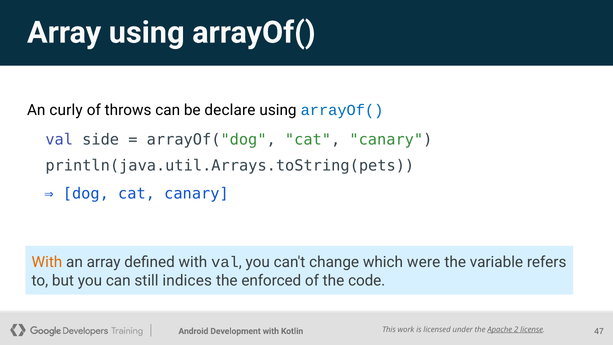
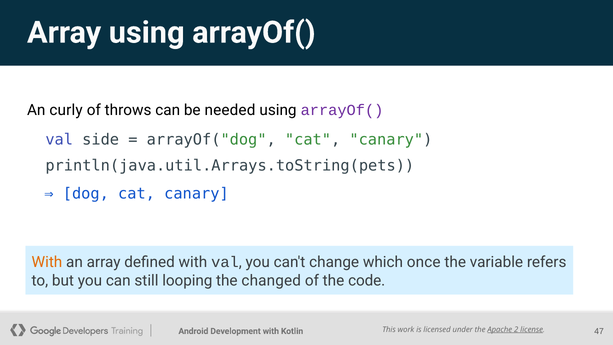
declare: declare -> needed (230, 110)
arrayOf( colour: blue -> purple (342, 110)
were: were -> once (424, 262)
indices: indices -> looping (187, 280)
enforced: enforced -> changed (271, 280)
